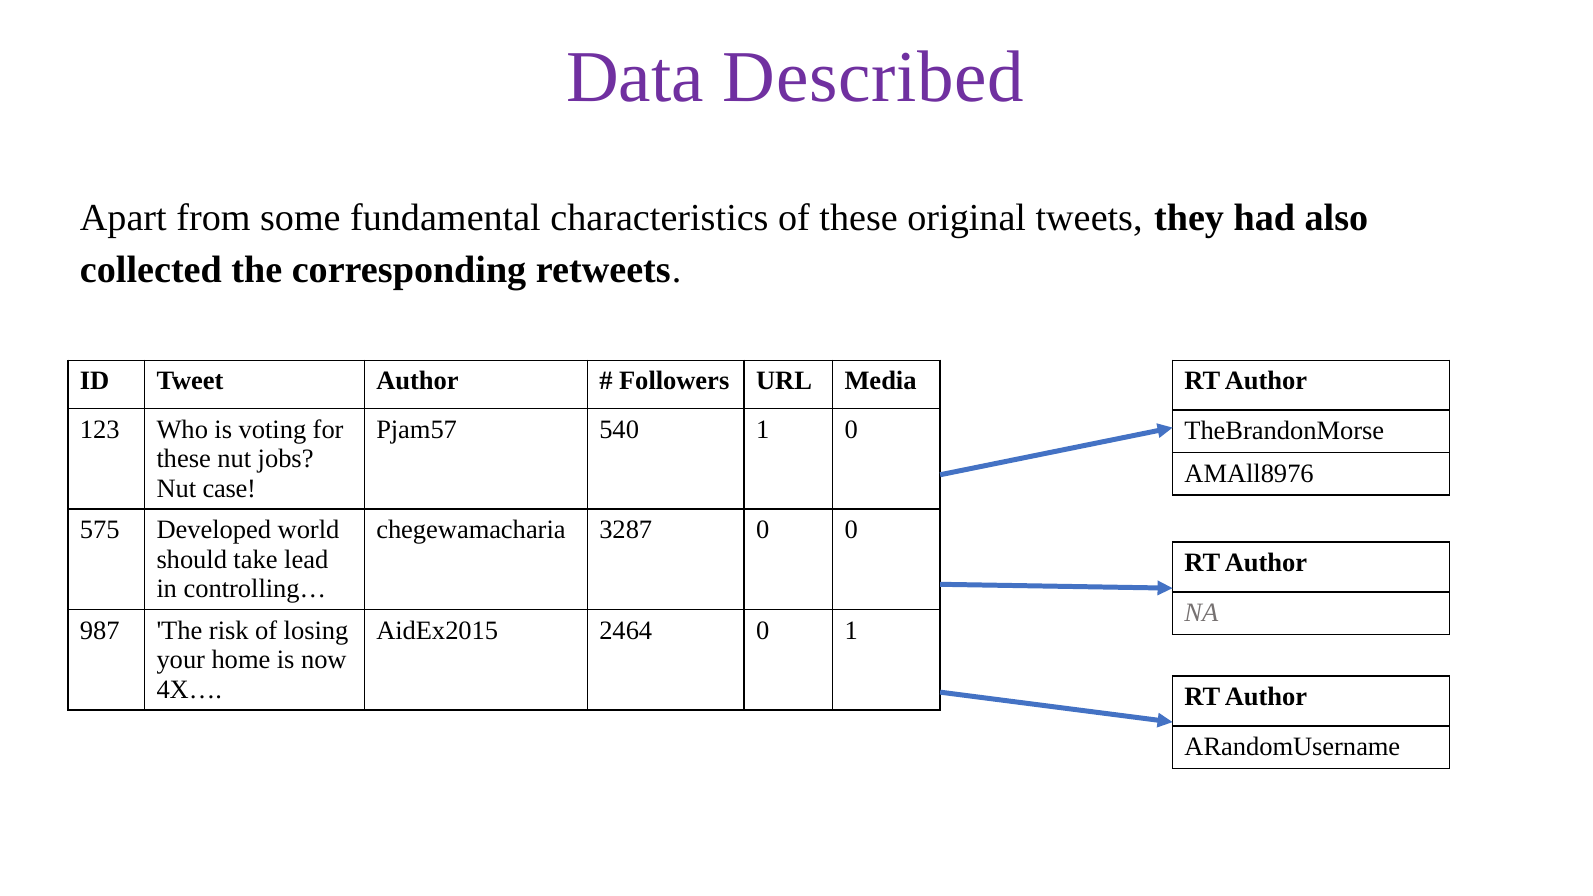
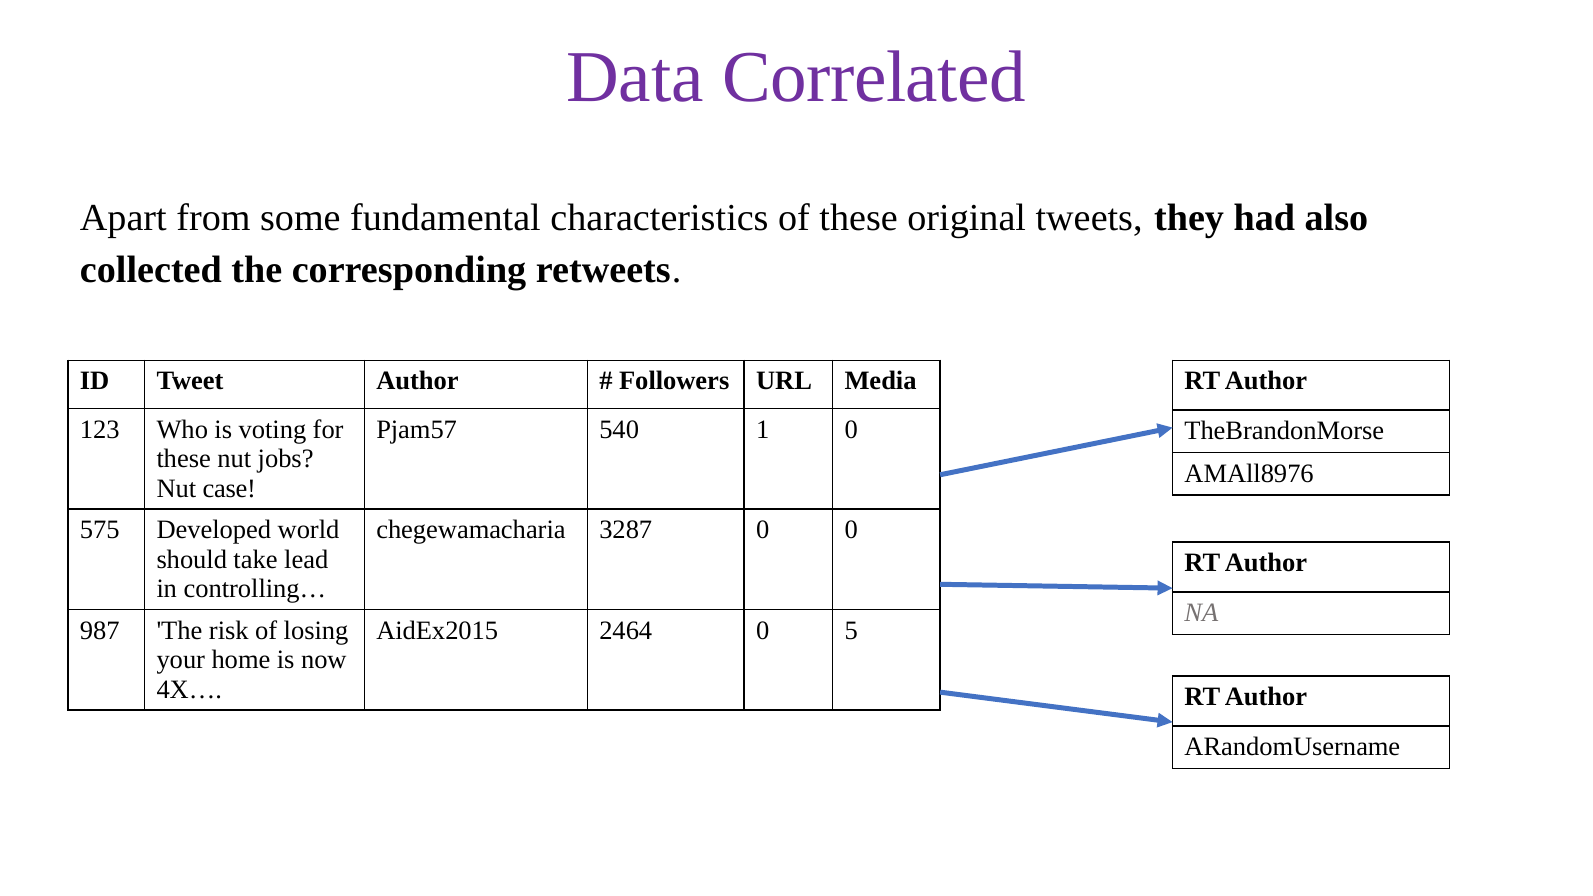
Described: Described -> Correlated (874, 78)
0 1: 1 -> 5 (851, 631)
